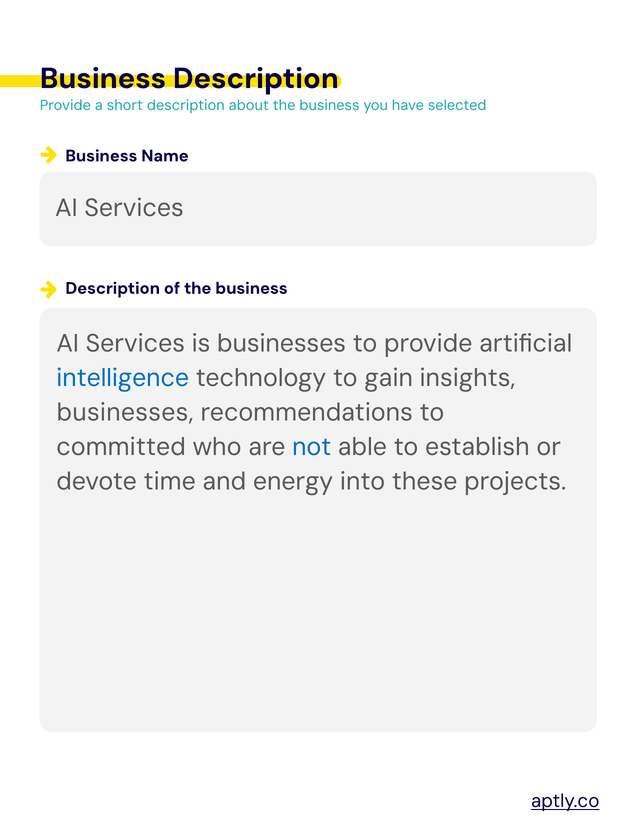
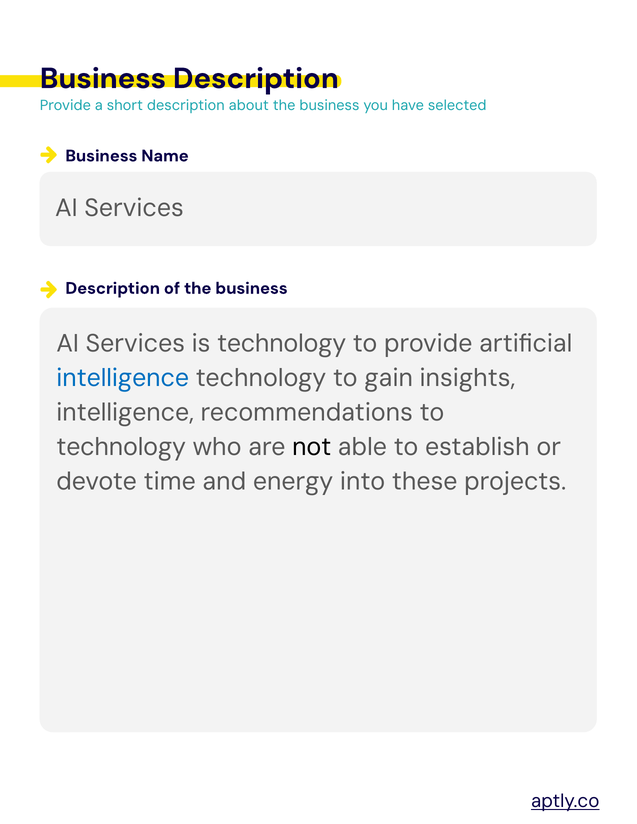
is businesses: businesses -> technology (282, 344)
businesses: businesses -> intelligence (125, 413)
committed: committed -> technology (121, 447)
not colour: blue -> black (312, 447)
